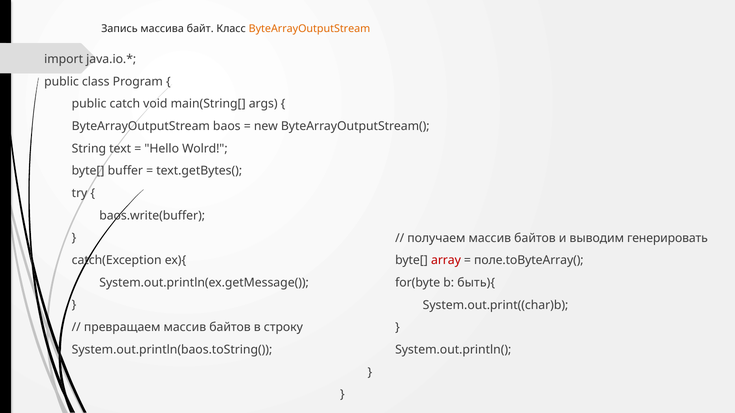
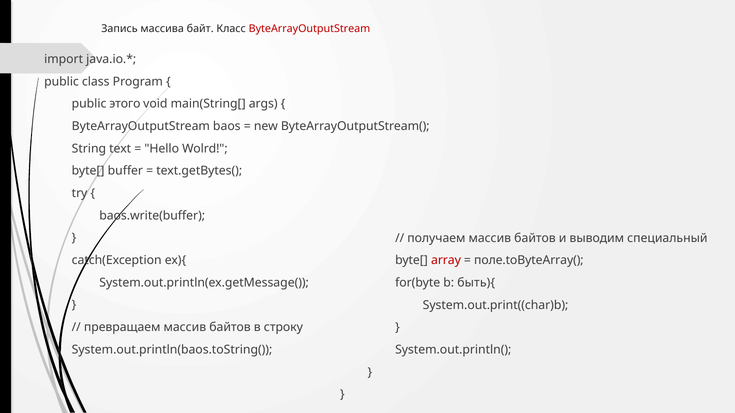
ByteArrayOutputStream colour: orange -> red (309, 29)
catch: catch -> этого (125, 104)
генерировать: генерировать -> специальный (667, 238)
